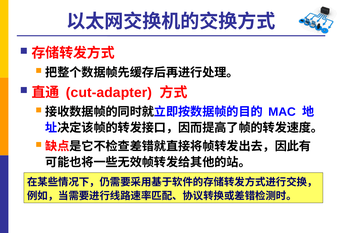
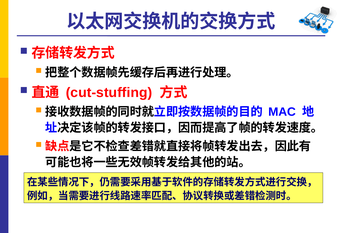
cut-adapter: cut-adapter -> cut-stuffing (109, 93)
